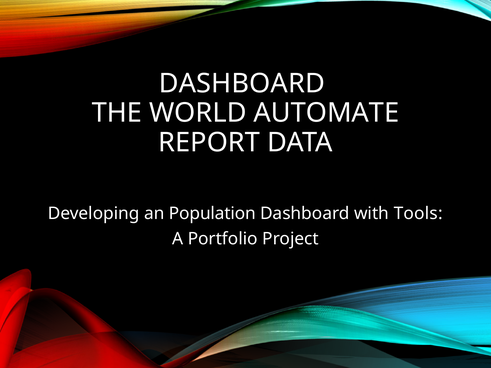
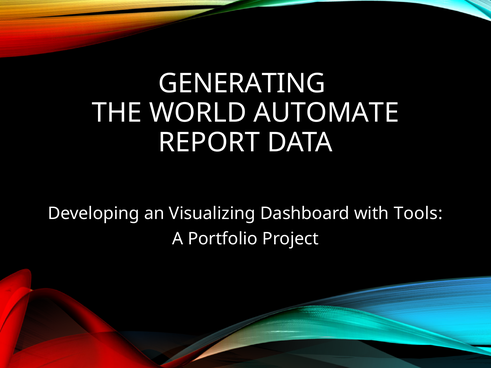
DASHBOARD: DASHBOARD -> GENERATING (242, 84)
Population: Population -> Visualizing (212, 213)
